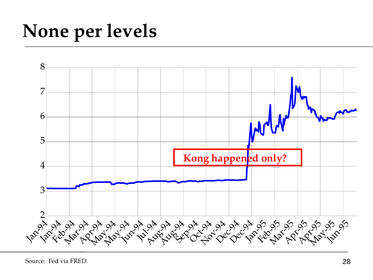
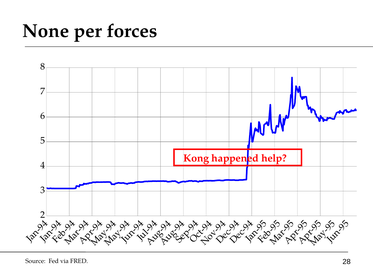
levels: levels -> forces (132, 31)
only: only -> help (274, 158)
